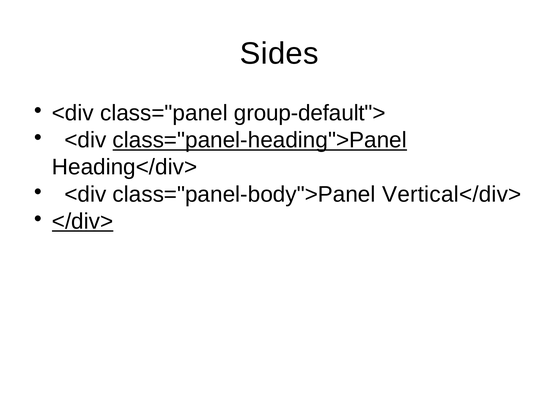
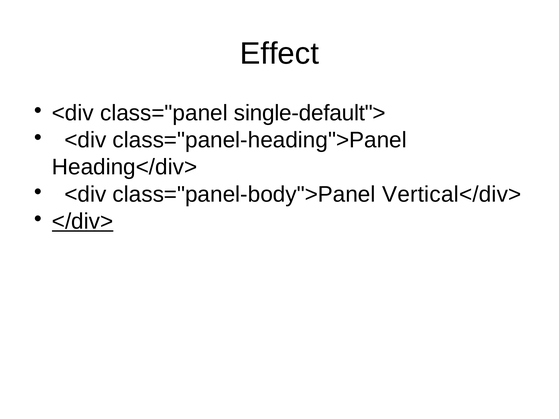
Sides: Sides -> Effect (279, 54)
group-default">: group-default"> -> single-default"> (310, 113)
class="panel-heading">Panel underline: present -> none (260, 140)
